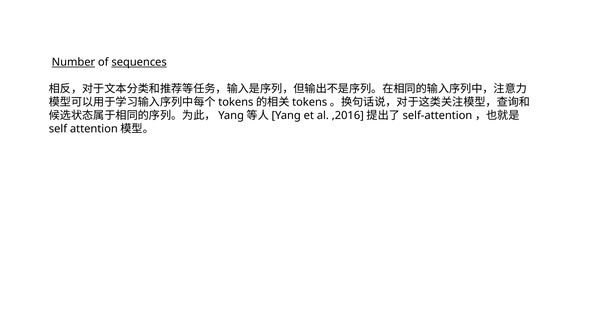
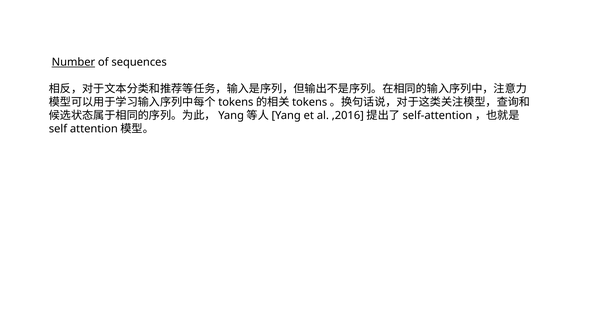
sequences underline: present -> none (139, 62)
